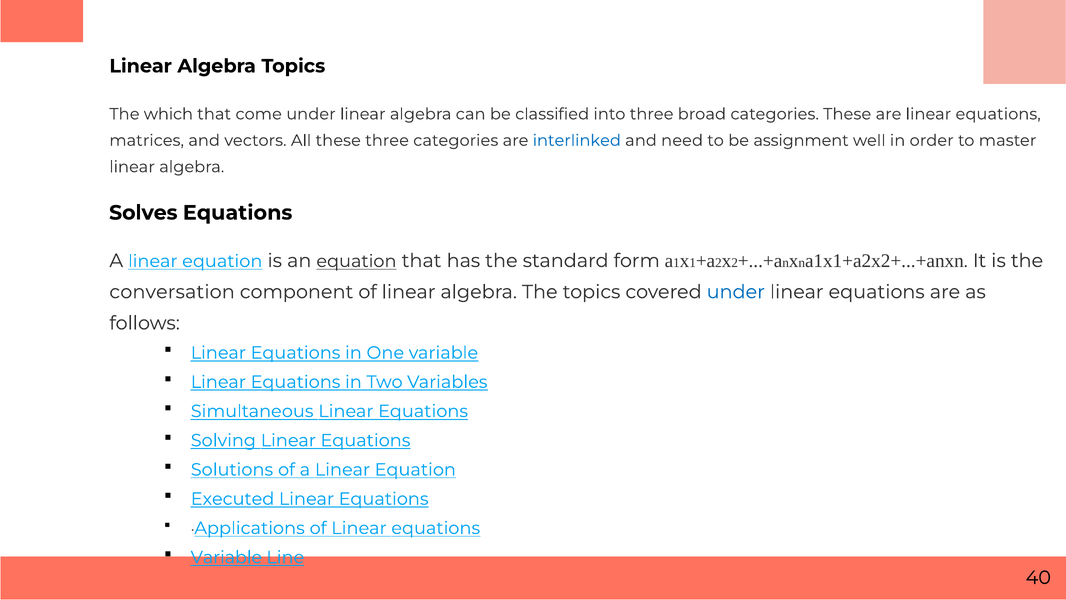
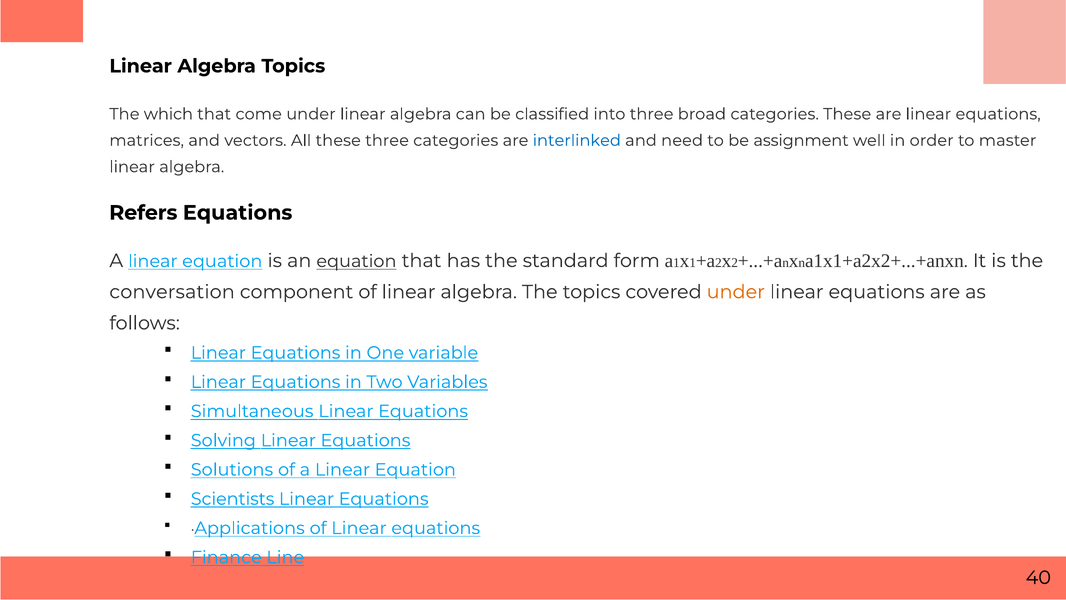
Solves: Solves -> Refers (143, 213)
under colour: blue -> orange (736, 292)
Executed: Executed -> Scientists (233, 499)
Variable: Variable -> Finance (226, 557)
